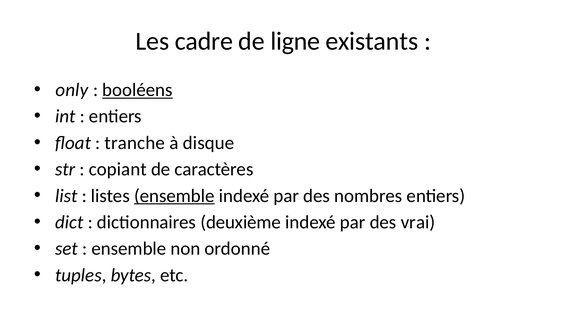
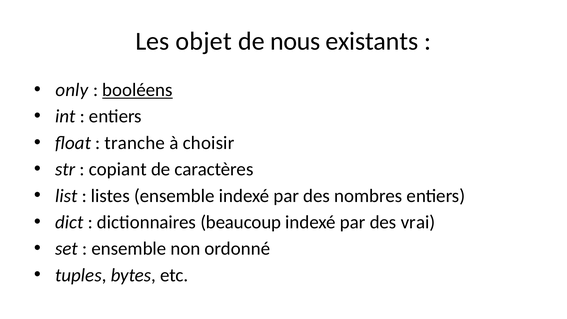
cadre: cadre -> objet (204, 41)
ligne: ligne -> nous (295, 41)
disque: disque -> choisir (209, 143)
ensemble underline: present -> none (174, 196)
deuxième: deuxième -> beaucoup (241, 222)
